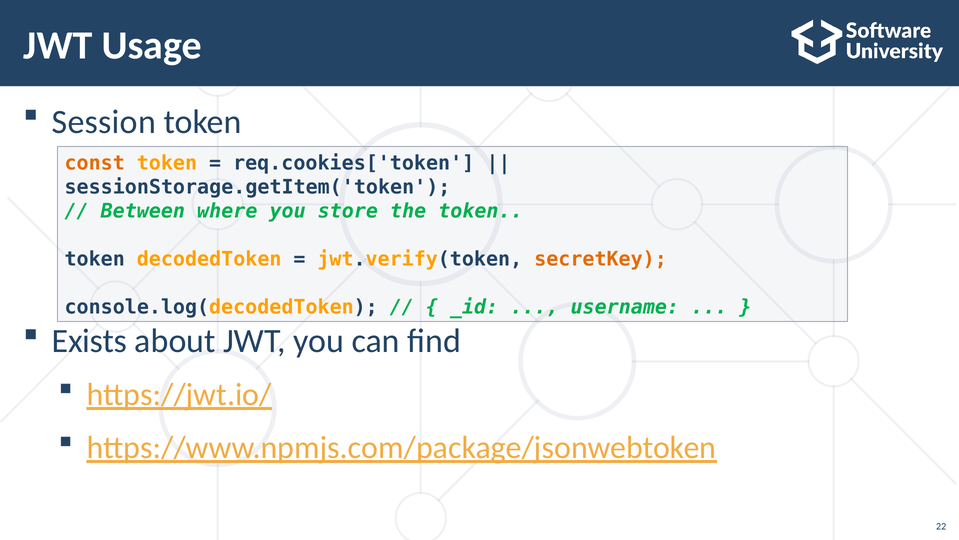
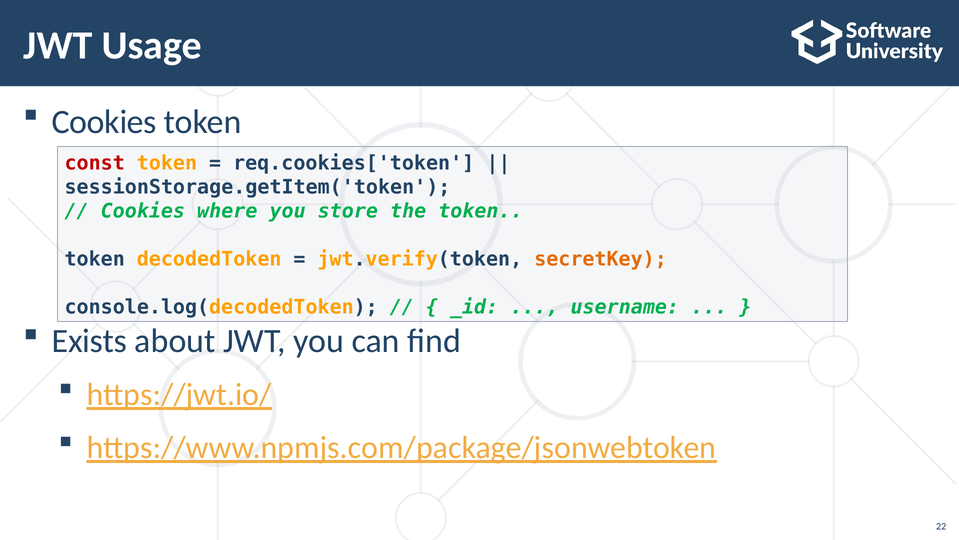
Session: Session -> Cookies (104, 122)
const colour: orange -> red (95, 163)
Between: Between -> Cookies (143, 211)
